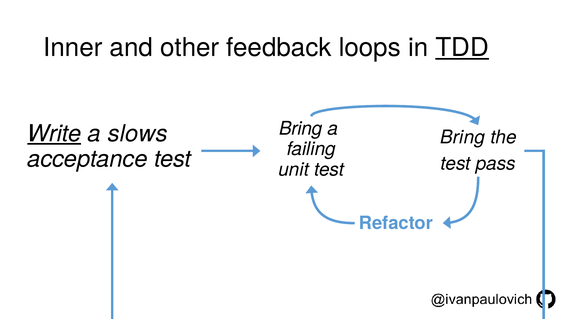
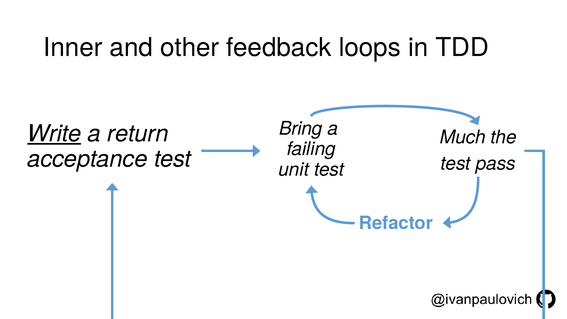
TDD underline: present -> none (462, 48)
slows: slows -> return (138, 134)
Bring: Bring -> Much (463, 137)
